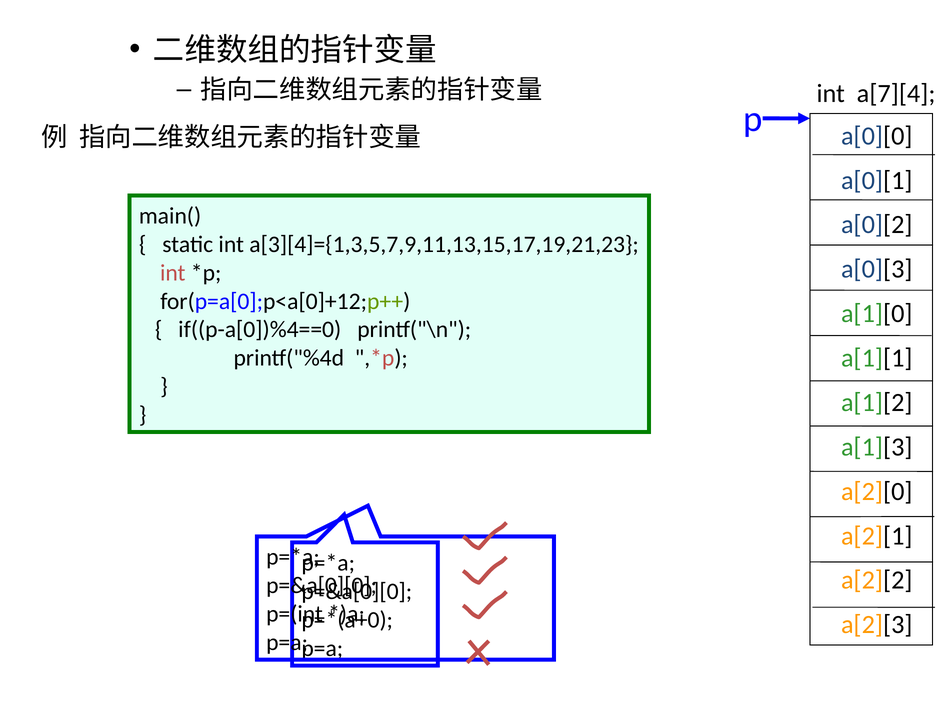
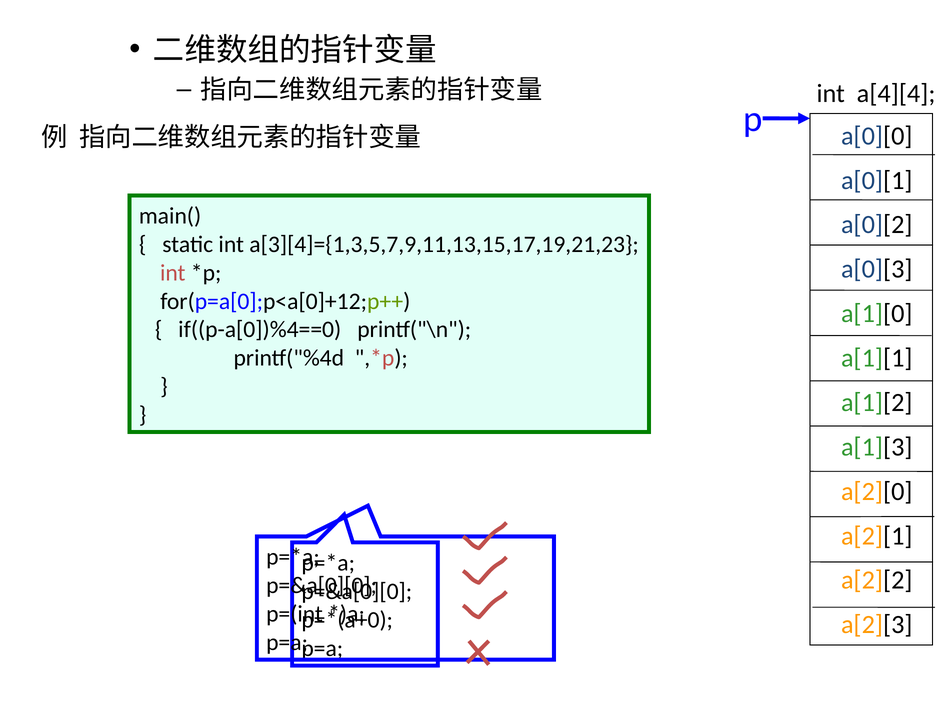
a[7][4: a[7][4 -> a[4][4 (896, 94)
